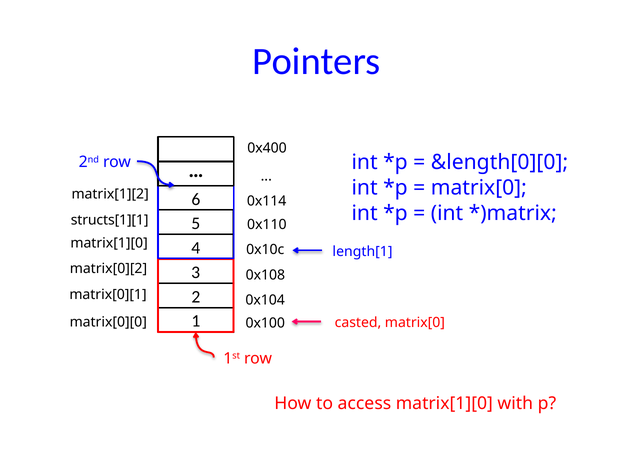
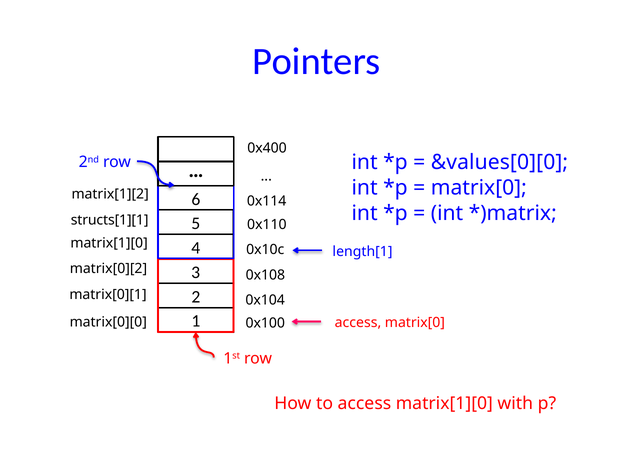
&length[0][0: &length[0][0 -> &values[0][0 (499, 162)
casted: casted -> access (358, 323)
